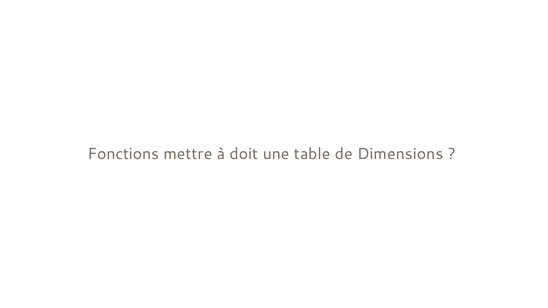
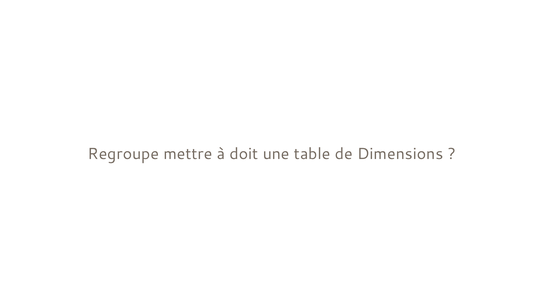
Fonctions: Fonctions -> Regroupe (123, 154)
